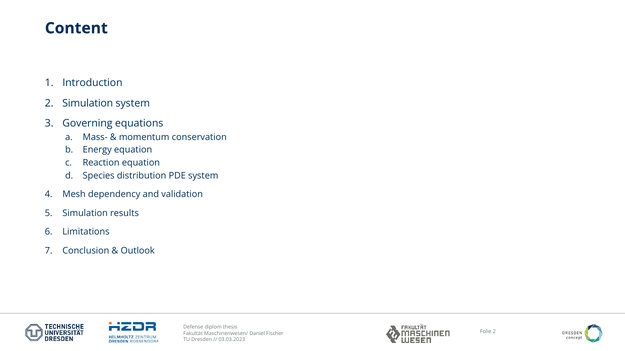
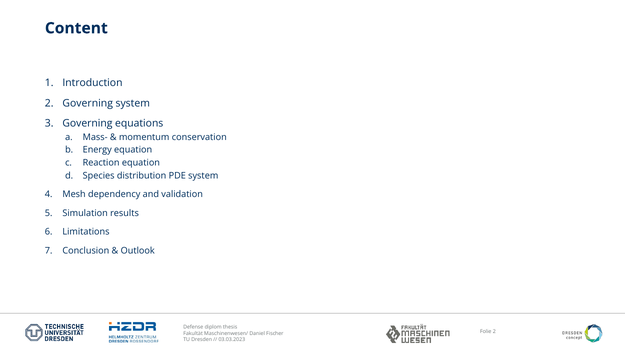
Simulation: Simulation -> Governing (88, 103)
